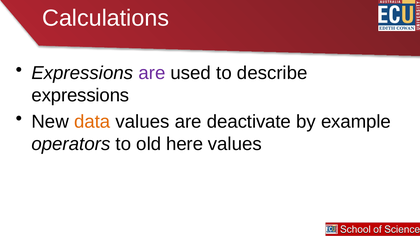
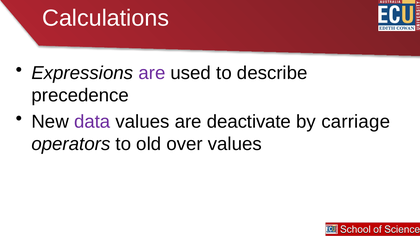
expressions: expressions -> precedence (80, 96)
data colour: orange -> purple (92, 122)
example: example -> carriage (356, 122)
here: here -> over (185, 144)
